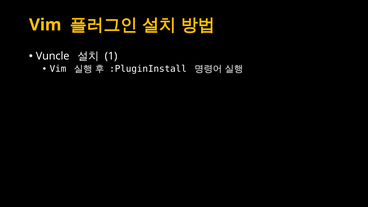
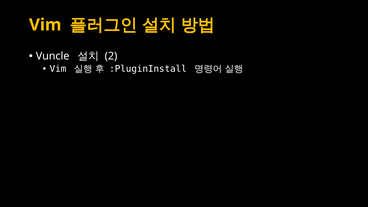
1: 1 -> 2 (111, 56)
